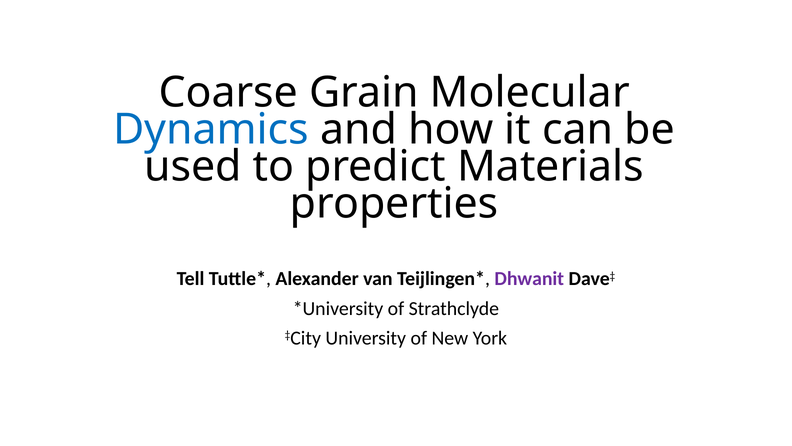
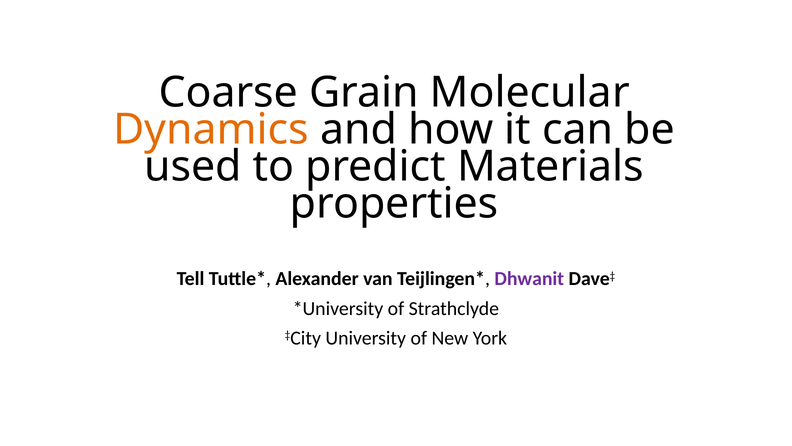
Dynamics colour: blue -> orange (211, 129)
